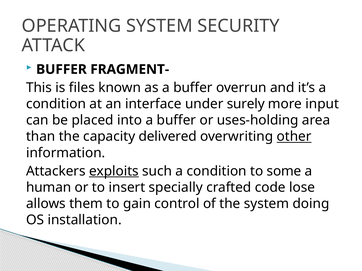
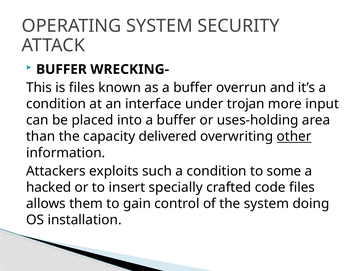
FRAGMENT-: FRAGMENT- -> WRECKING- (130, 70)
surely: surely -> trojan (246, 104)
exploits underline: present -> none (114, 171)
human: human -> hacked (49, 188)
code lose: lose -> files (302, 188)
